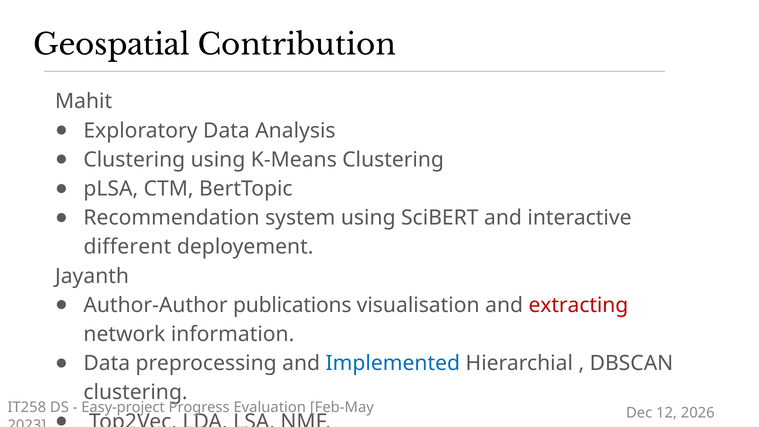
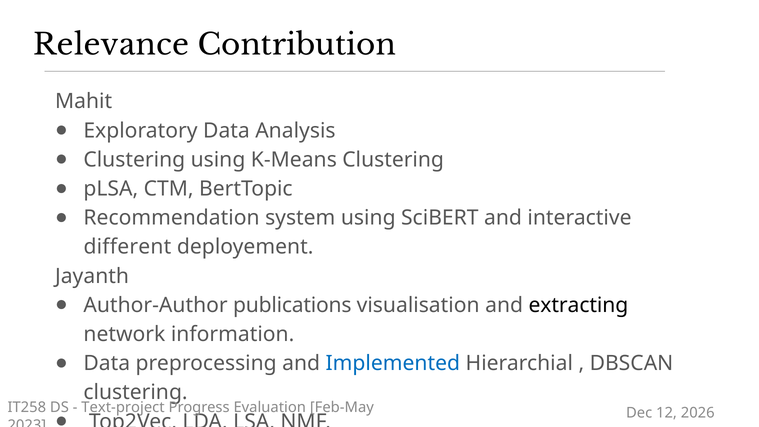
Geospatial: Geospatial -> Relevance (111, 45)
extracting colour: red -> black (578, 305)
Easy-project: Easy-project -> Text-project (123, 407)
